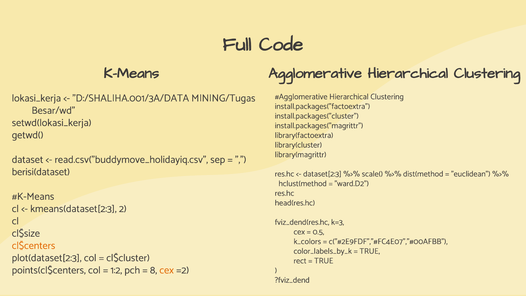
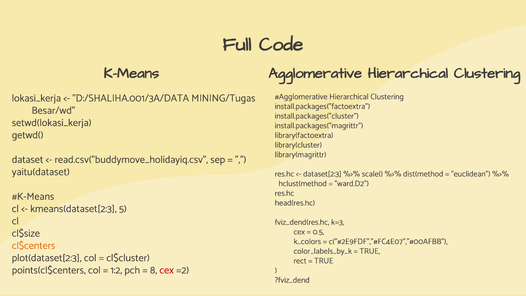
berisi(dataset: berisi(dataset -> yaitu(dataset (41, 172)
2: 2 -> 5 (123, 209)
cex colour: orange -> red (167, 270)
